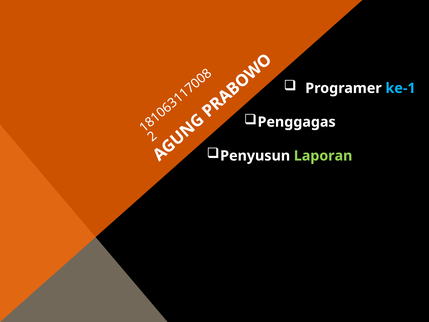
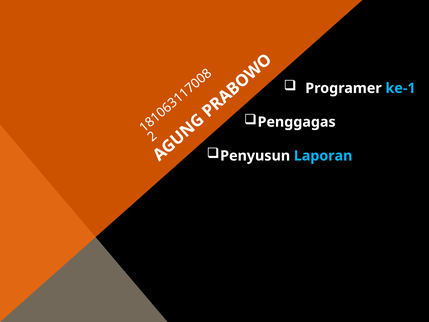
Laporan colour: light green -> light blue (323, 156)
